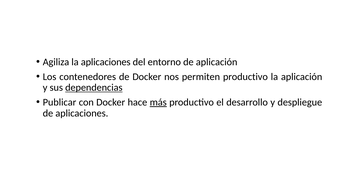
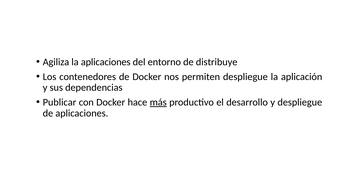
de aplicación: aplicación -> distribuye (217, 62)
permiten productivo: productivo -> despliegue (245, 77)
dependencias underline: present -> none (94, 88)
